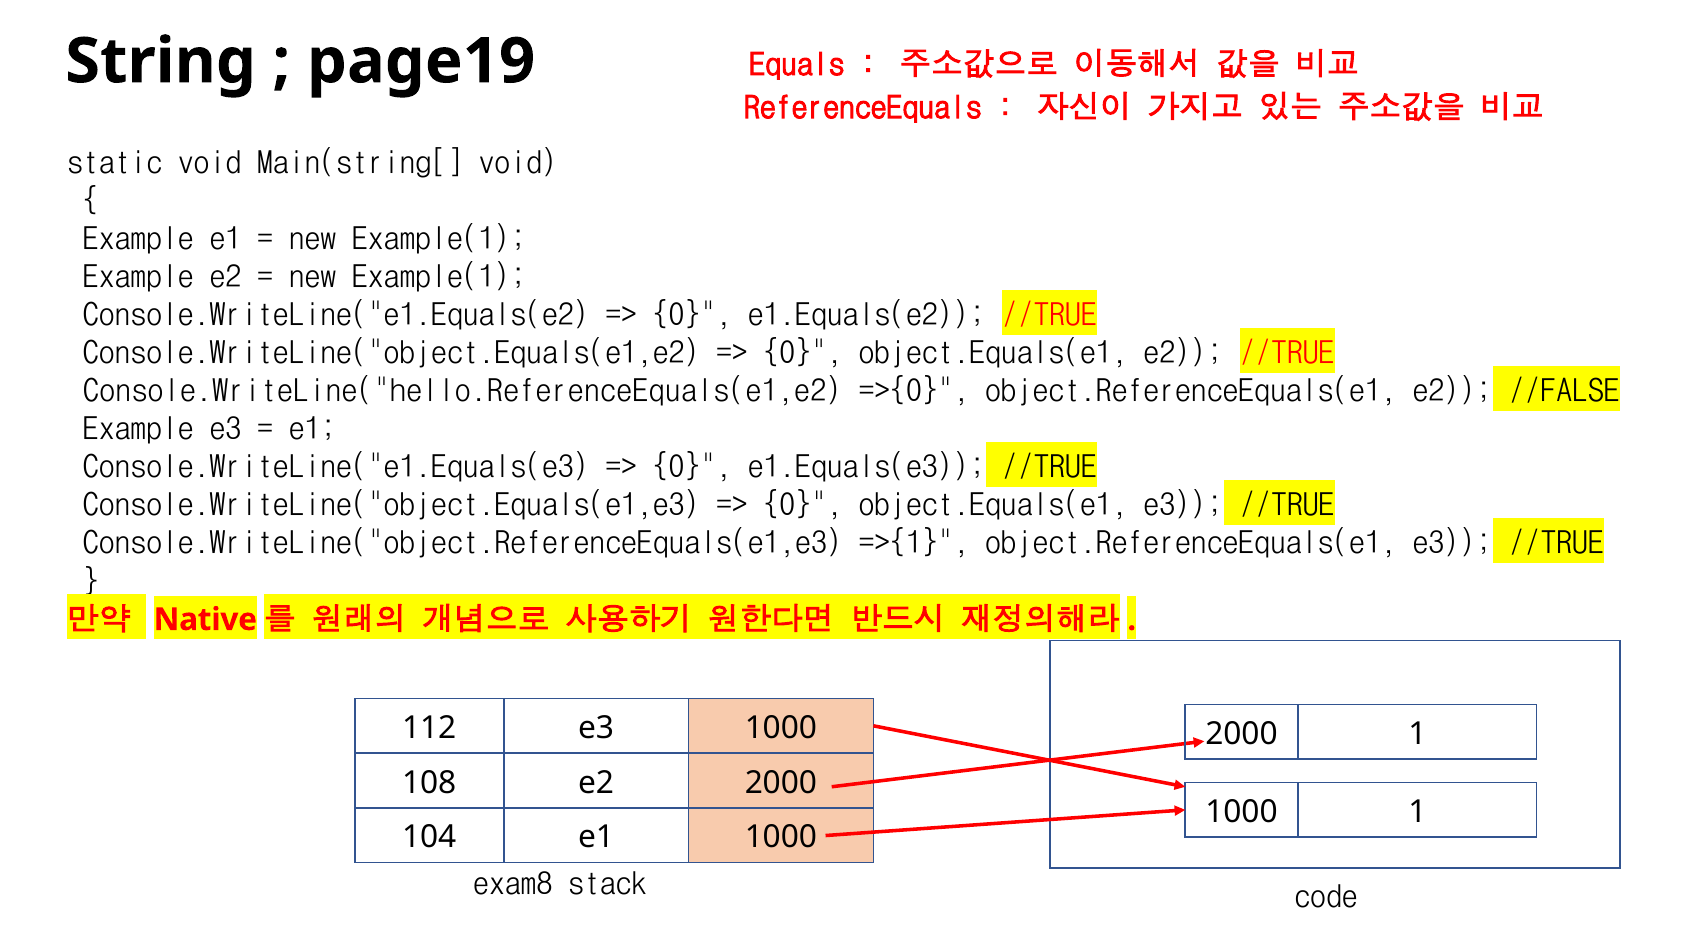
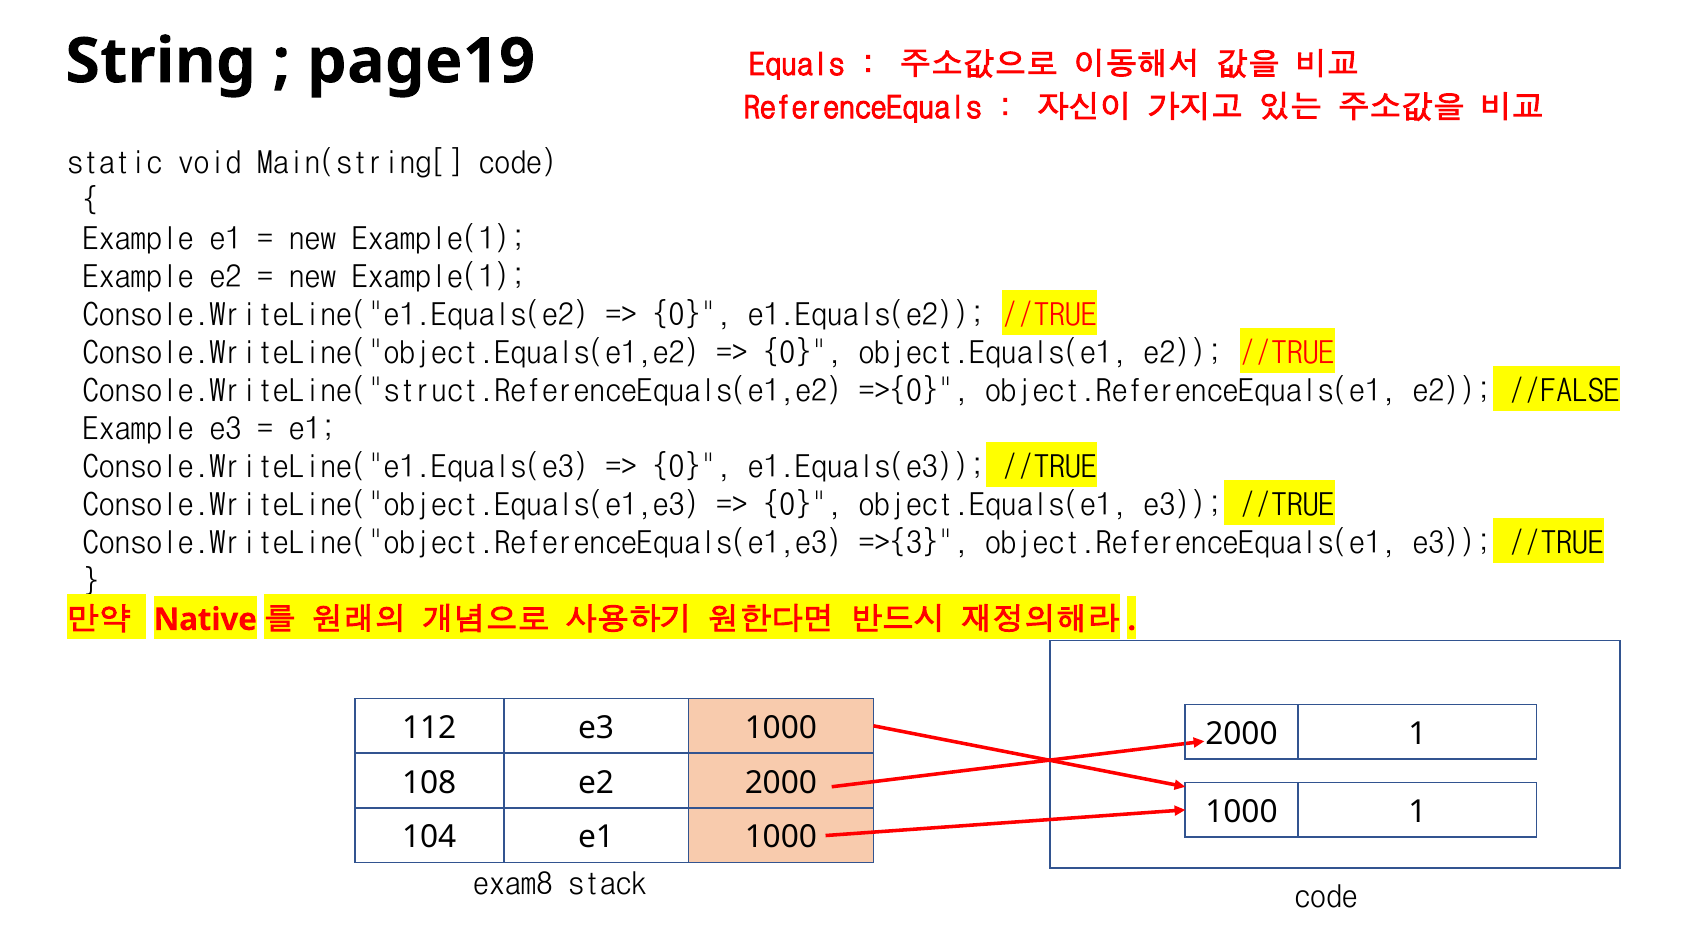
Main(string[ void: void -> code (518, 163)
Console.WriteLine("hello.ReferenceEquals(e1,e2: Console.WriteLine("hello.ReferenceEquals(e1,e2 -> Console.WriteLine("struct.ReferenceEquals(e1,e2 (463, 391)
=>{1: =>{1 -> =>{3 (914, 543)
